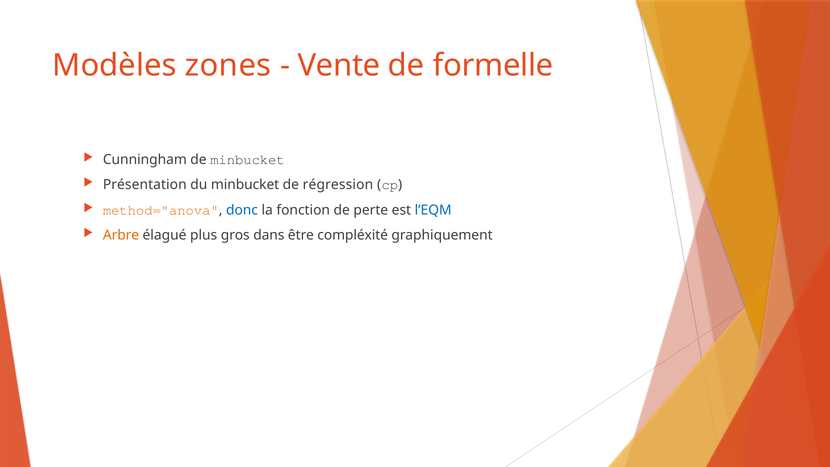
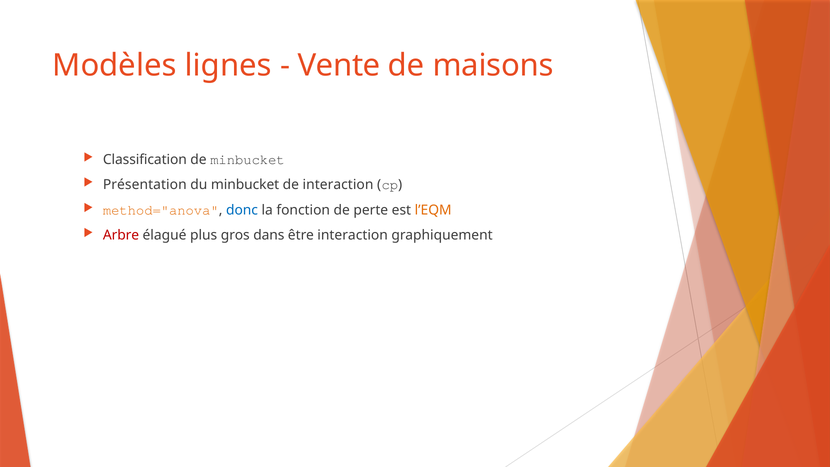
zones: zones -> lignes (228, 65)
formelle: formelle -> maisons (493, 65)
Cunningham: Cunningham -> Classification (145, 159)
de régression: régression -> interaction (338, 185)
l’EQM colour: blue -> orange (433, 210)
Arbre colour: orange -> red (121, 235)
être compléxité: compléxité -> interaction (353, 235)
